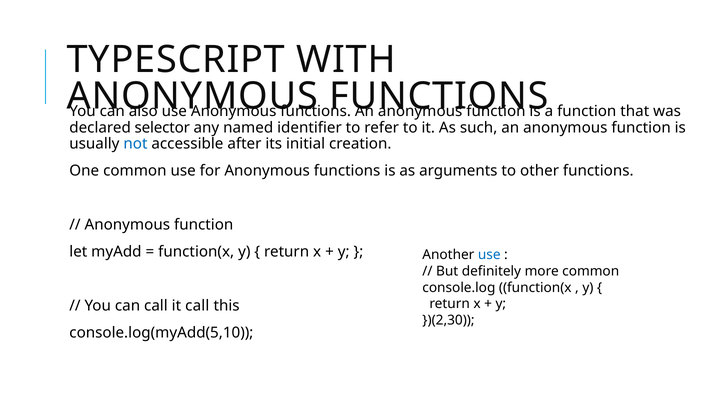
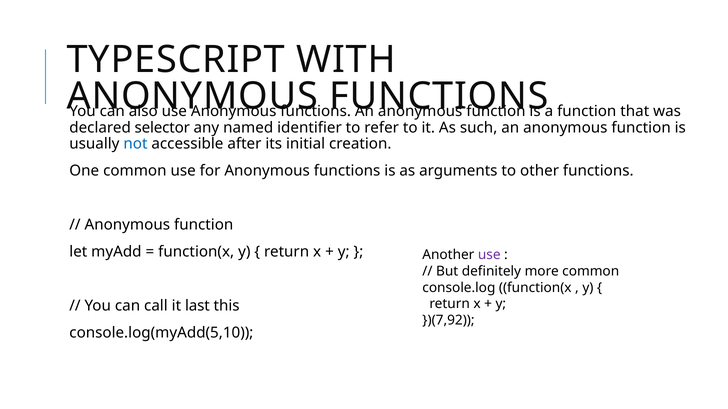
use colour: blue -> purple (489, 255)
it call: call -> last (197, 306)
})(2,30: })(2,30 -> })(7,92 (448, 321)
